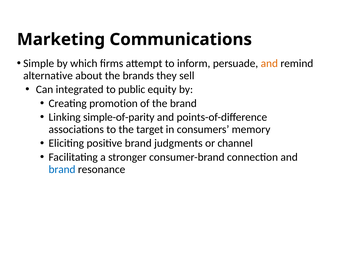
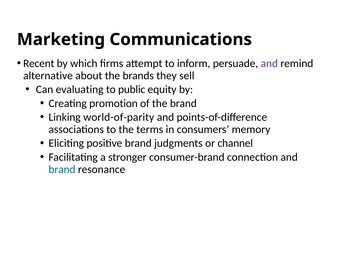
Simple: Simple -> Recent (39, 64)
and colour: orange -> purple (269, 64)
integrated: integrated -> evaluating (80, 90)
simple-of-parity: simple-of-parity -> world-of-parity (119, 117)
target: target -> terms (150, 130)
